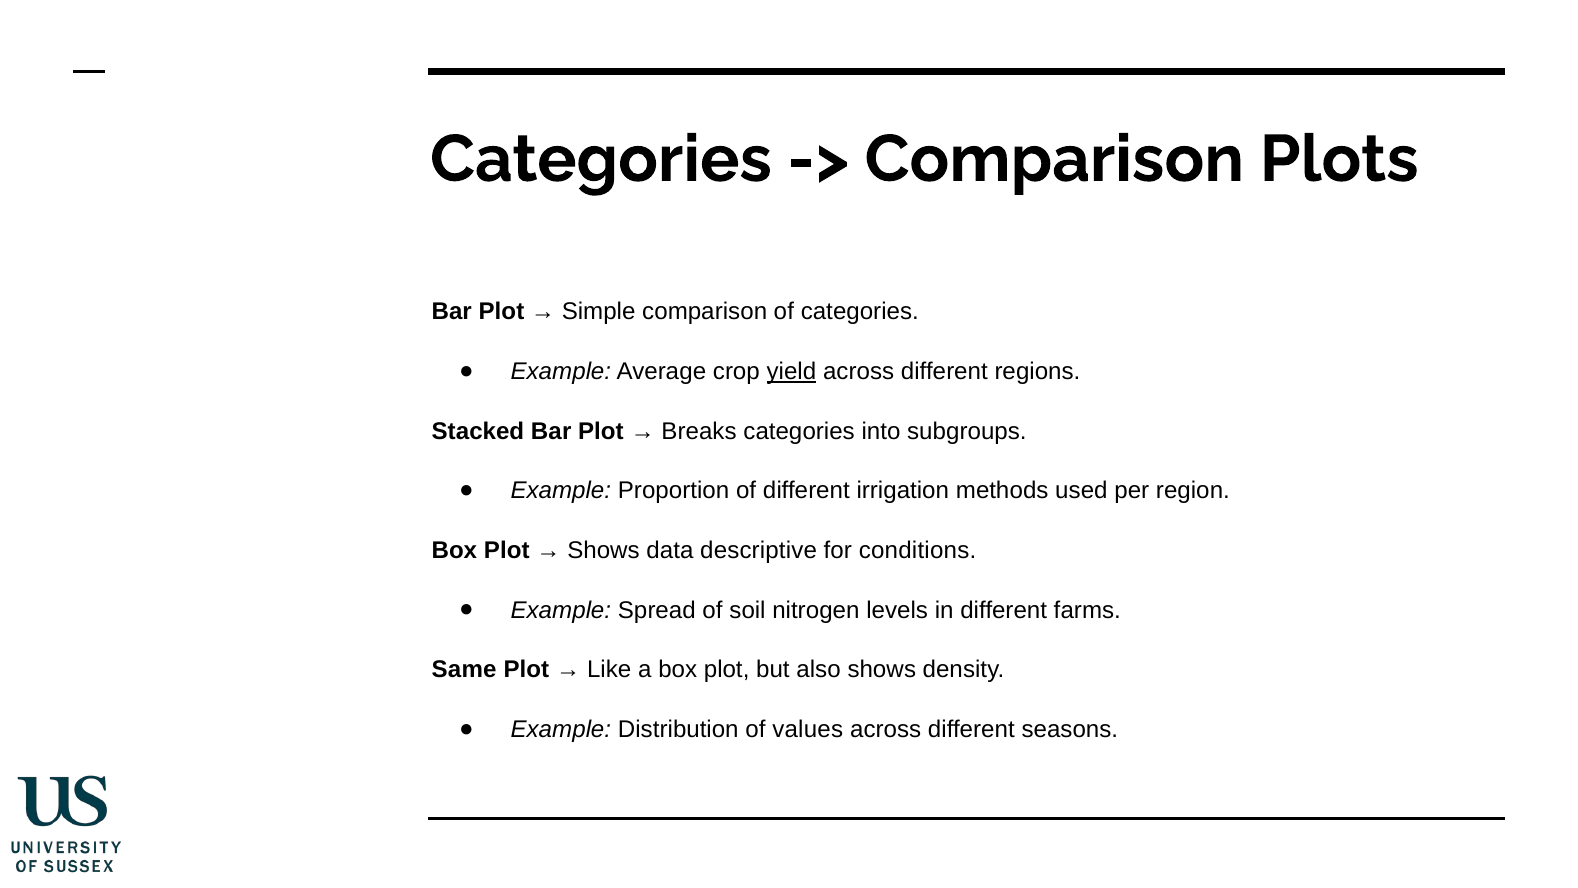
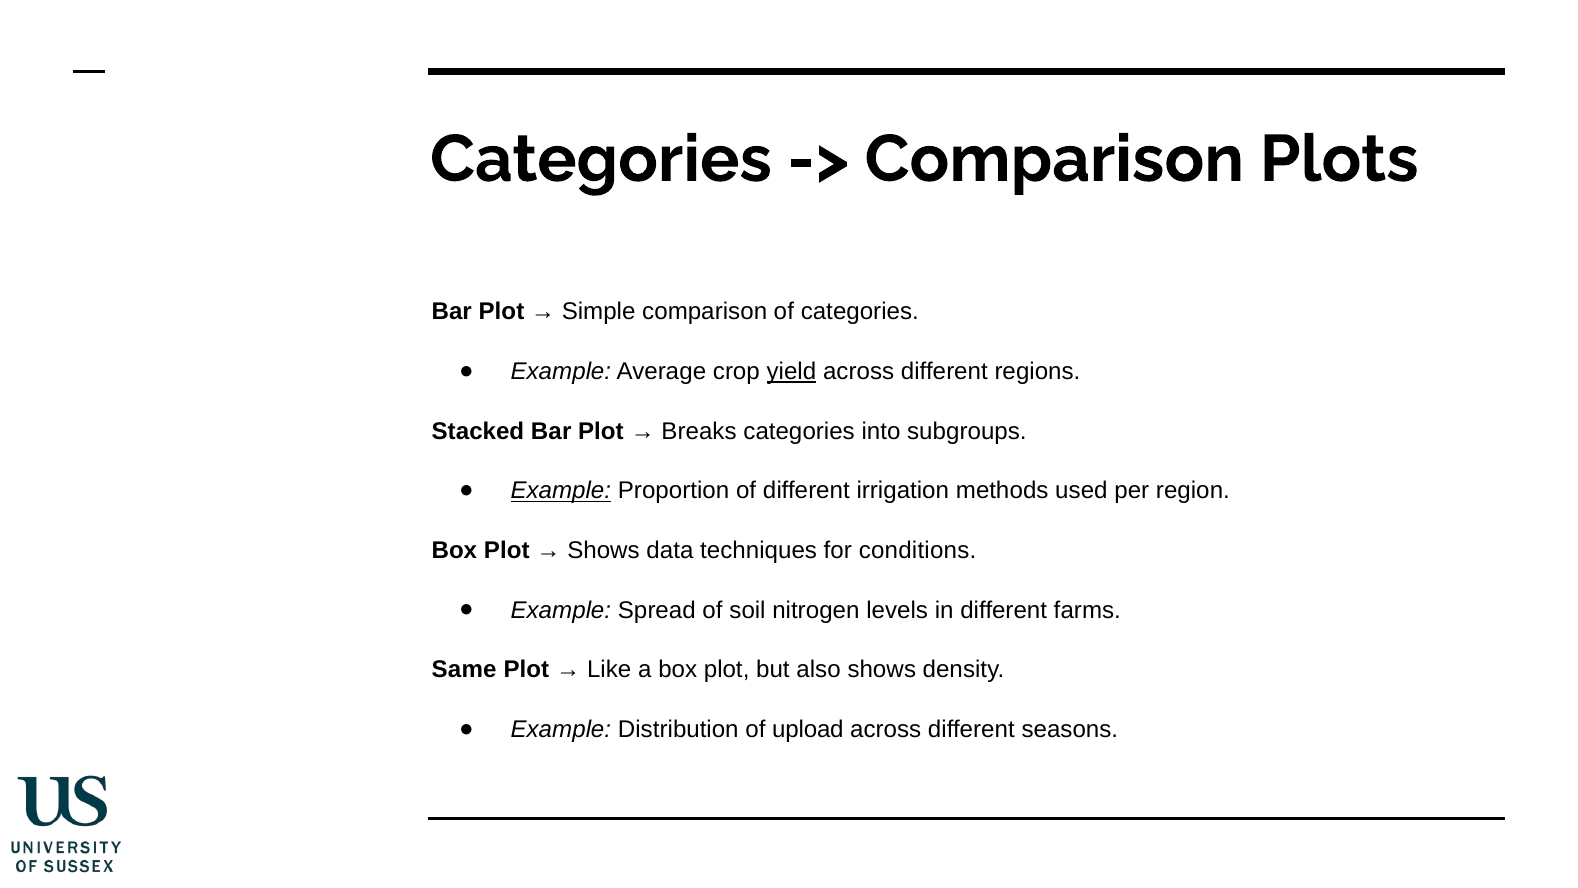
Example underline: none -> present (561, 491)
descriptive: descriptive -> techniques (759, 550)
values: values -> upload (808, 729)
